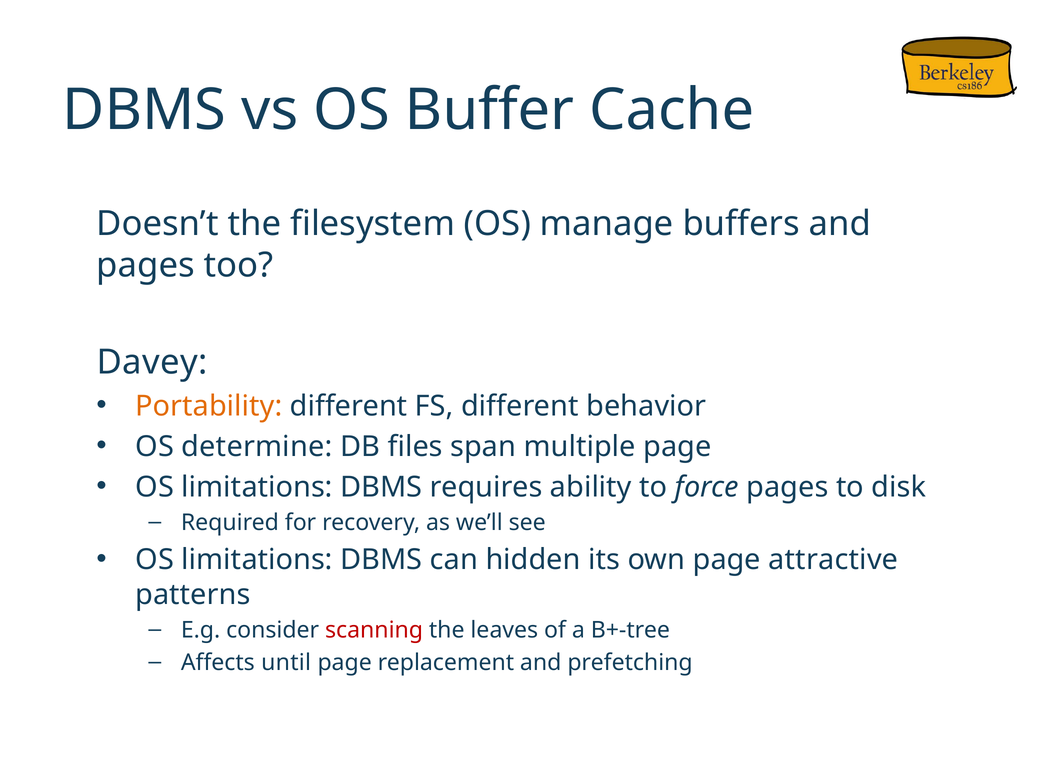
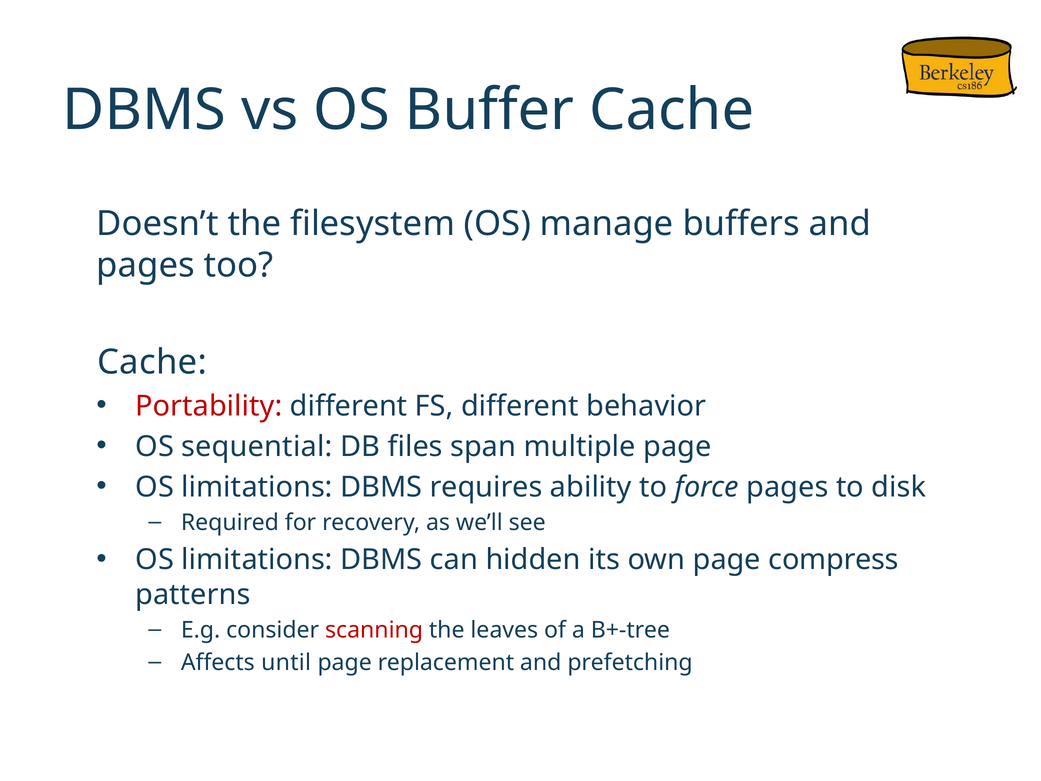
Davey: Davey -> Cache (152, 362)
Portability colour: orange -> red (209, 406)
determine: determine -> sequential (257, 446)
attractive: attractive -> compress (834, 560)
